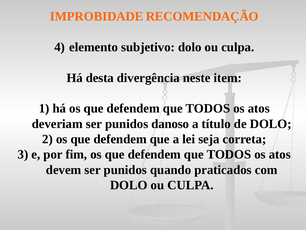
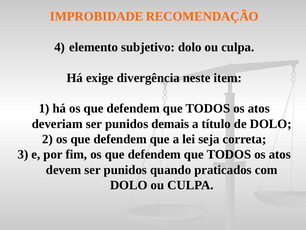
desta: desta -> exige (100, 78)
danoso: danoso -> demais (170, 124)
